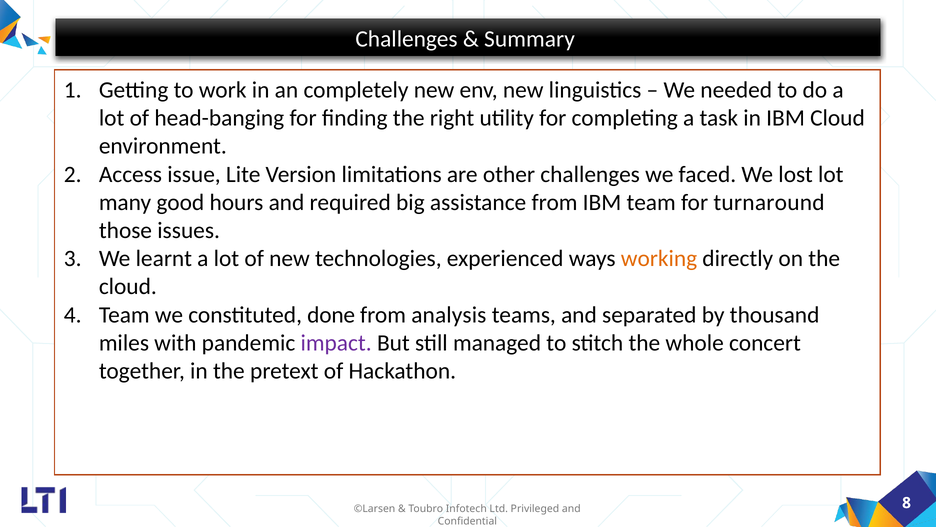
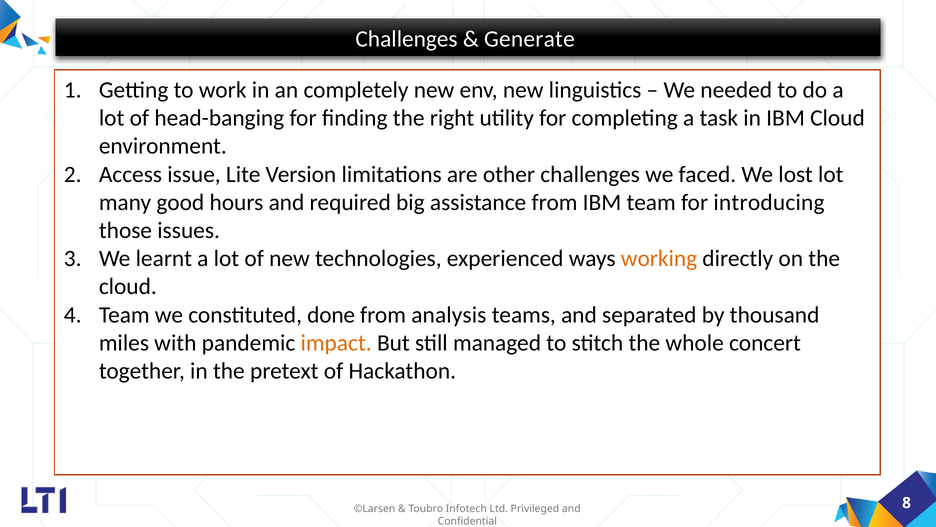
Summary: Summary -> Generate (529, 39)
turnaround: turnaround -> introducing (769, 202)
impact colour: purple -> orange (336, 343)
